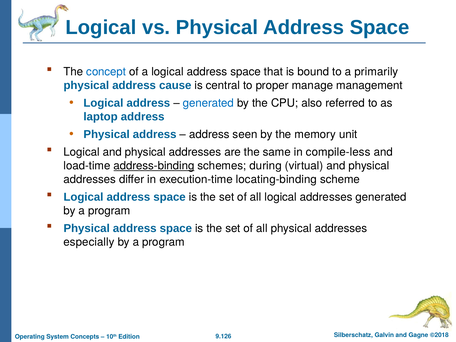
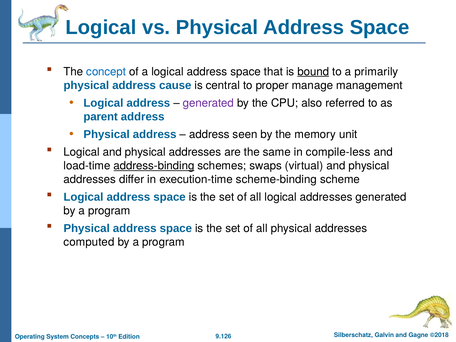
bound underline: none -> present (313, 72)
generated colour: blue -> purple (208, 103)
laptop: laptop -> parent (101, 117)
during: during -> swaps (266, 166)
locating-binding: locating-binding -> scheme-binding (276, 179)
especially: especially -> computed (89, 242)
